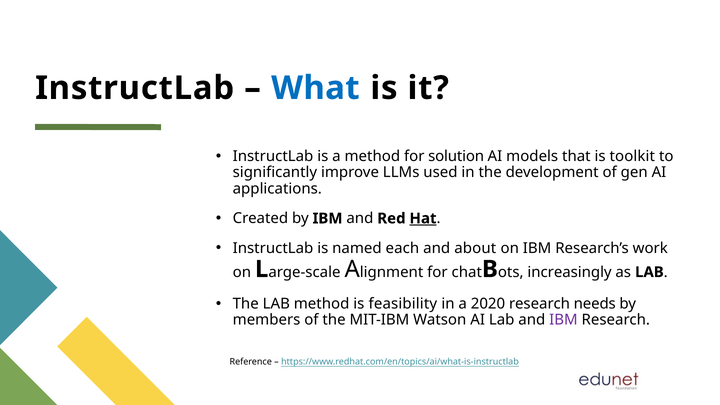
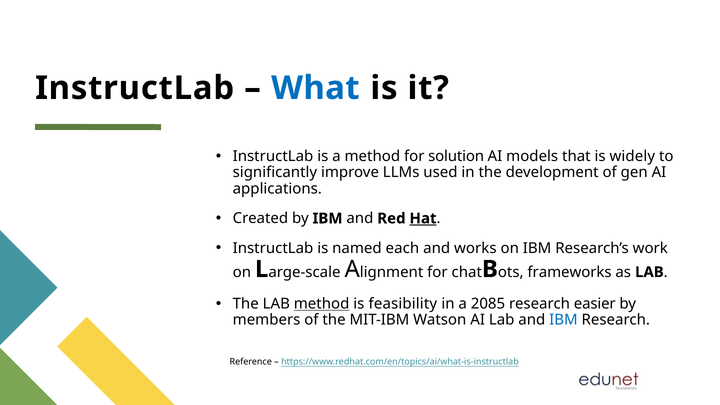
toolkit: toolkit -> widely (632, 156)
about: about -> works (475, 248)
increasingly: increasingly -> frameworks (570, 272)
method underline: none -> present (322, 304)
2020: 2020 -> 2085 (488, 304)
needs: needs -> easier (595, 304)
IBM colour: purple -> blue (563, 320)
